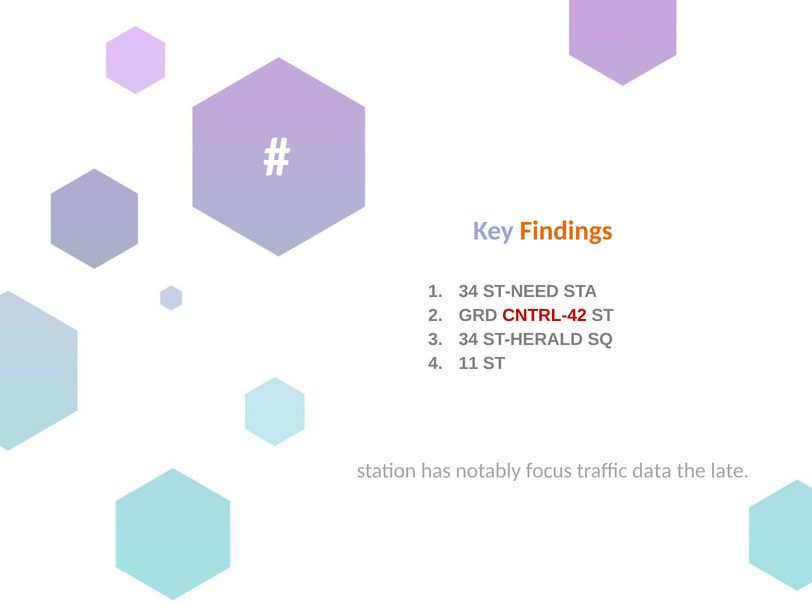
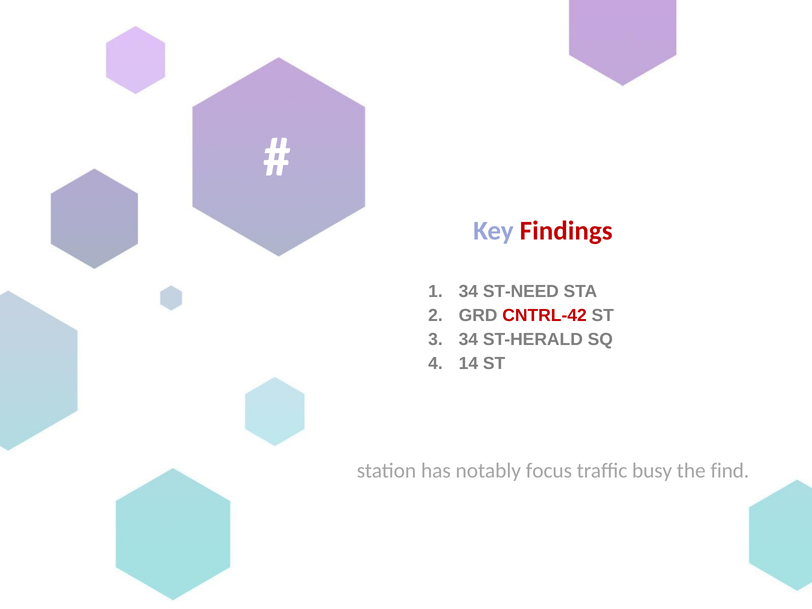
Findings colour: orange -> red (566, 231)
11: 11 -> 14 (468, 364)
data: data -> busy (652, 471)
late: late -> find (730, 471)
